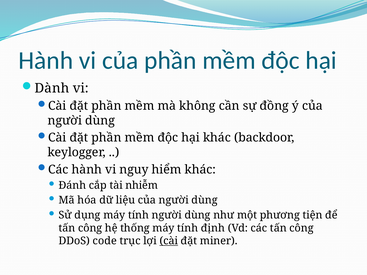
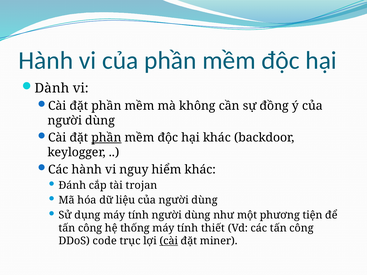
phần underline: none -> present (106, 138)
nhiễm: nhiễm -> trojan (142, 185)
định: định -> thiết (213, 228)
